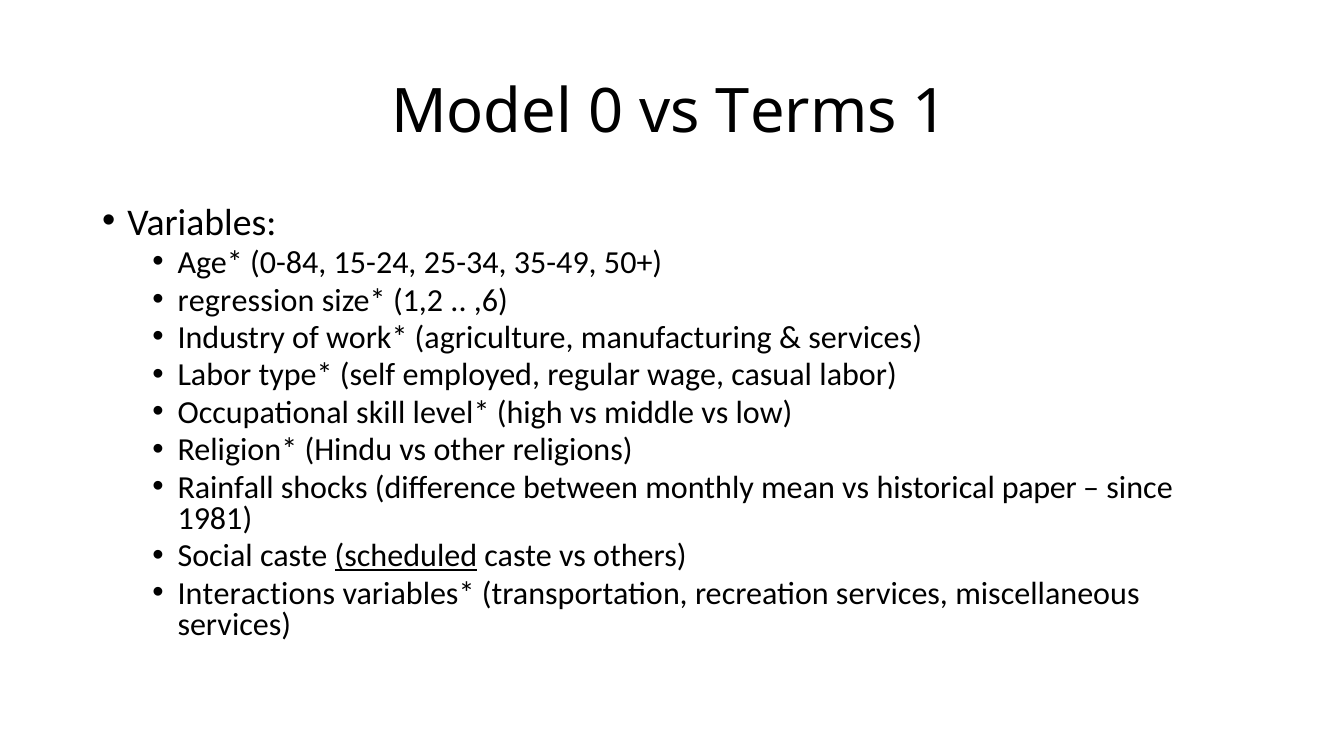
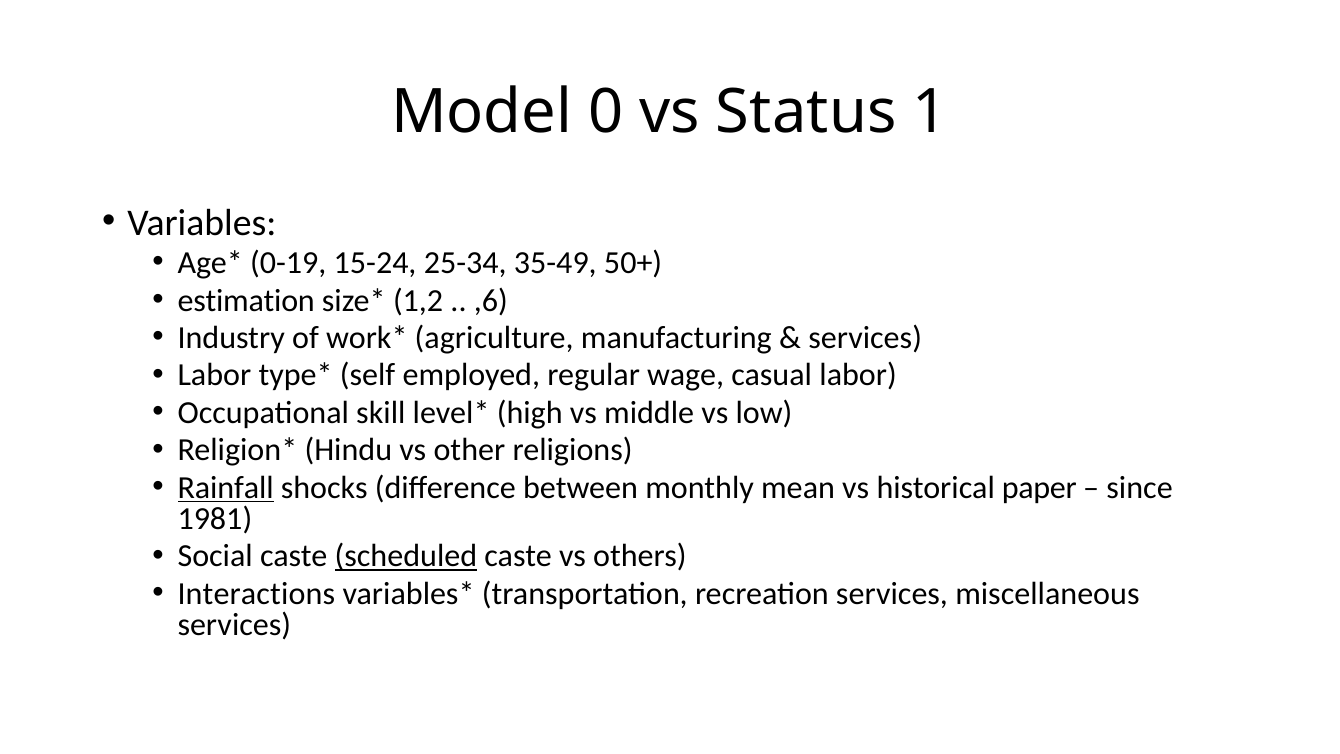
Terms: Terms -> Status (806, 113)
0-84: 0-84 -> 0-19 (288, 263)
regression: regression -> estimation (246, 300)
Rainfall underline: none -> present (226, 488)
